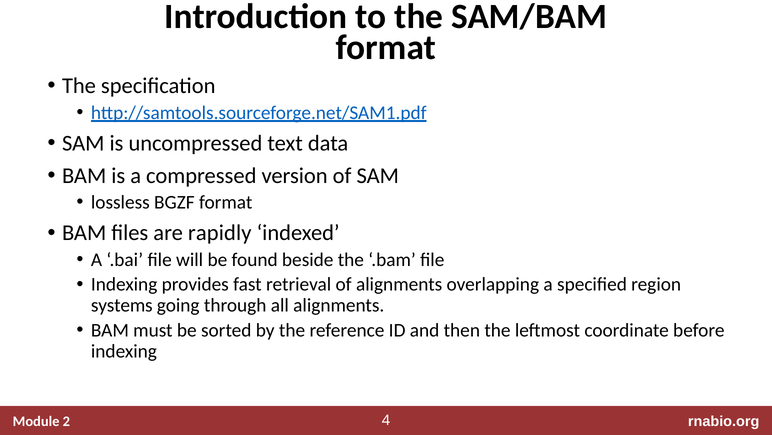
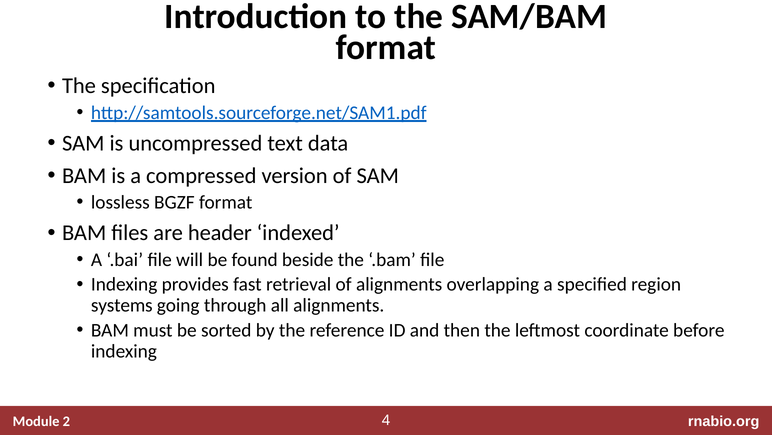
rapidly: rapidly -> header (220, 233)
